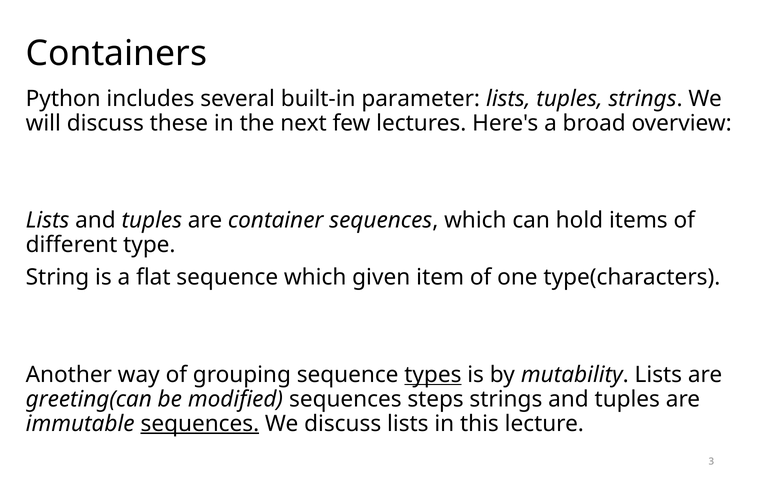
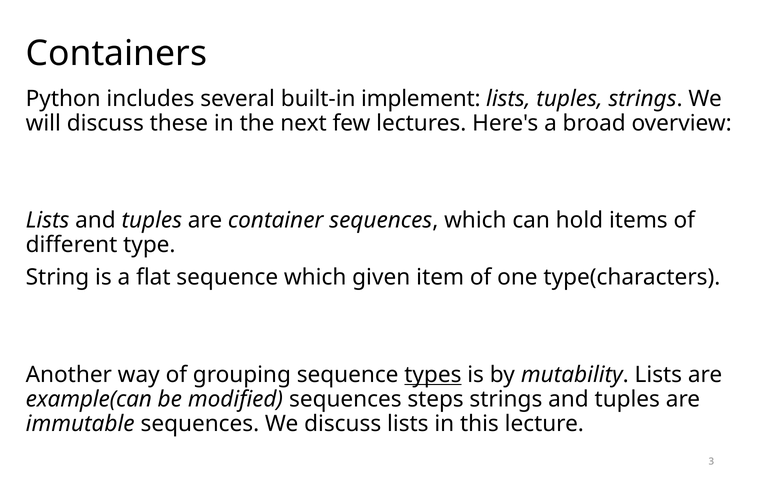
parameter: parameter -> implement (421, 99)
greeting(can: greeting(can -> example(can (89, 399)
sequences underline: present -> none (200, 424)
